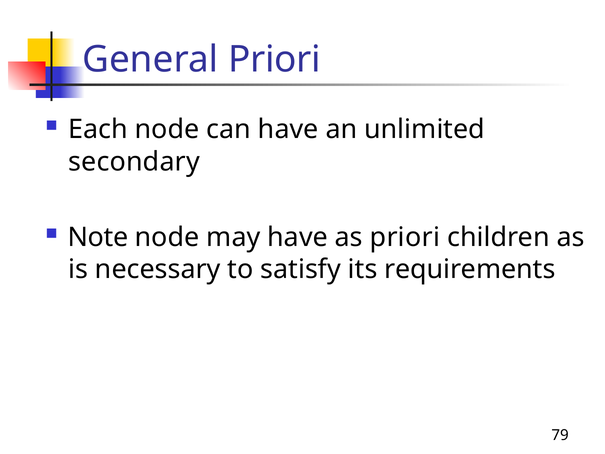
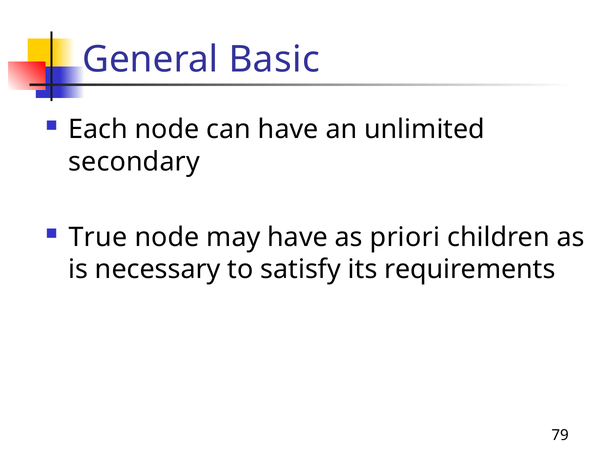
General Priori: Priori -> Basic (274, 60)
Note: Note -> True (98, 237)
